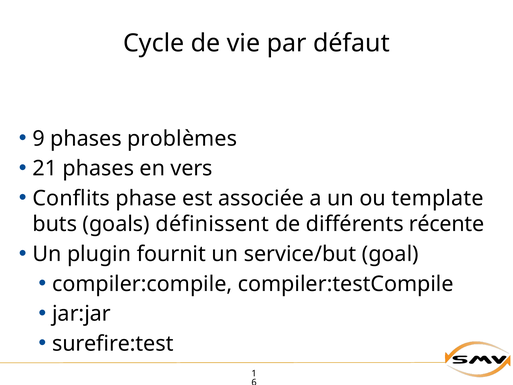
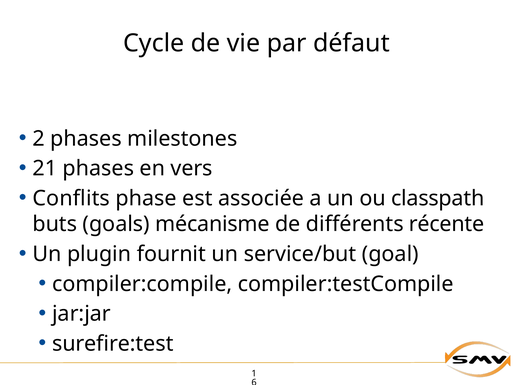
9: 9 -> 2 (39, 138)
problèmes: problèmes -> milestones (182, 138)
template: template -> classpath (438, 198)
définissent: définissent -> mécanisme (212, 224)
